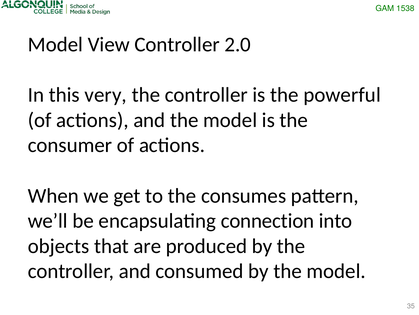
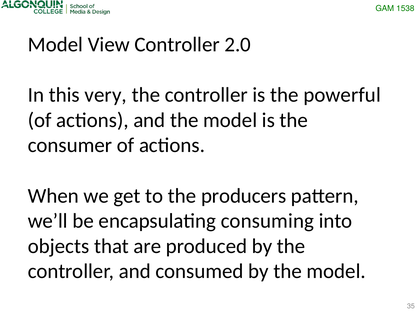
consumes: consumes -> producers (244, 195)
connection: connection -> consuming (267, 220)
